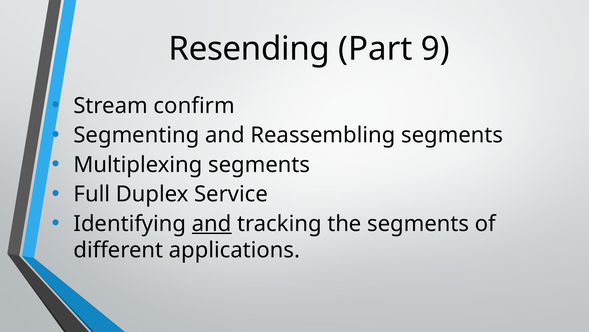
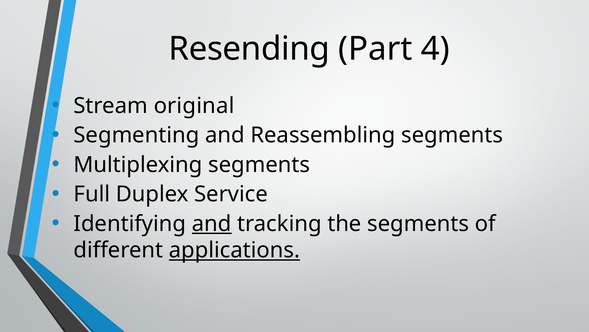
9: 9 -> 4 (435, 49)
confirm: confirm -> original (194, 106)
applications underline: none -> present (234, 250)
